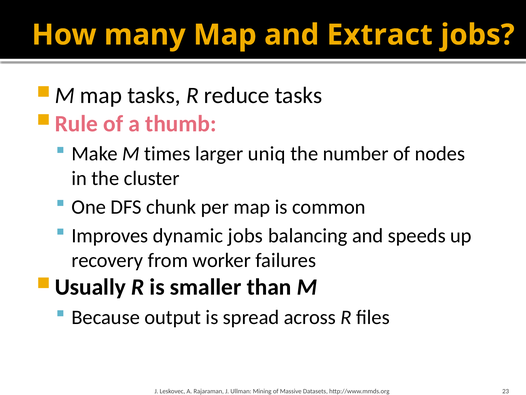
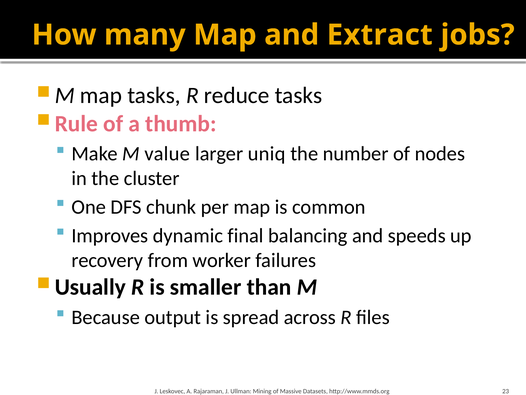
times: times -> value (167, 154)
dynamic jobs: jobs -> final (246, 236)
